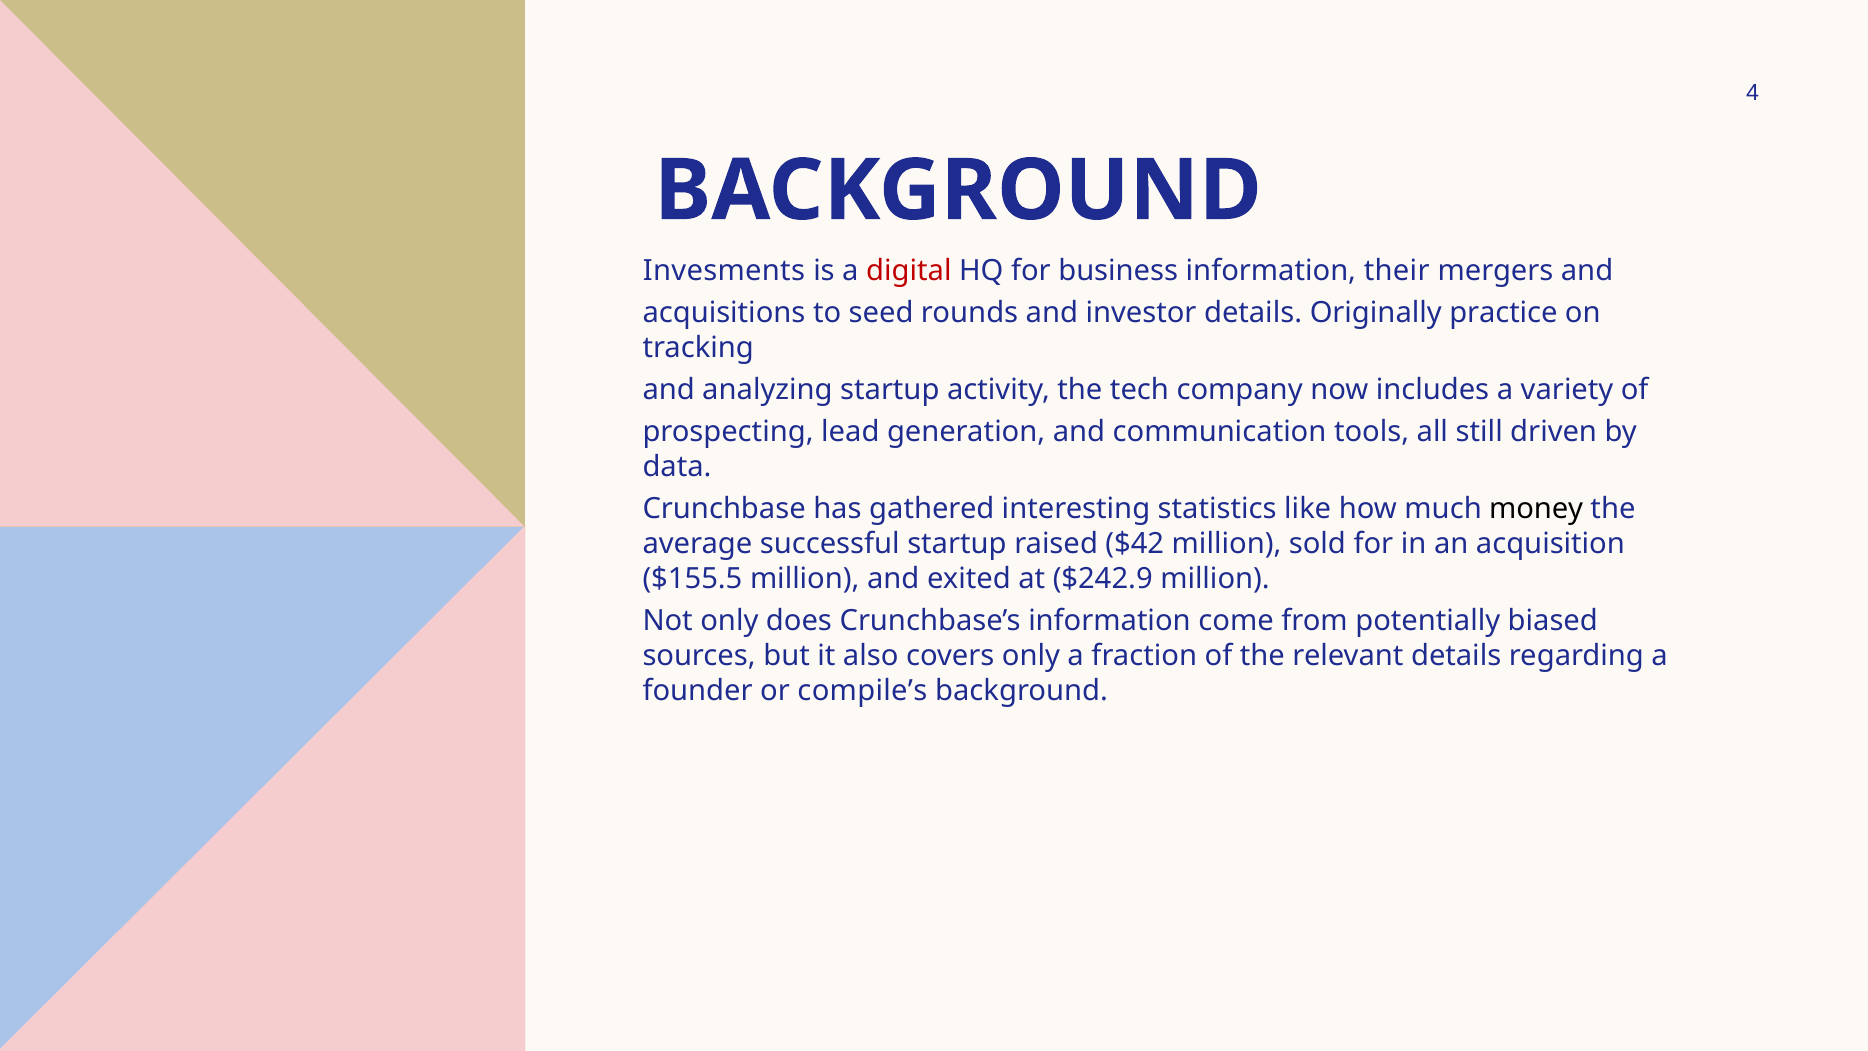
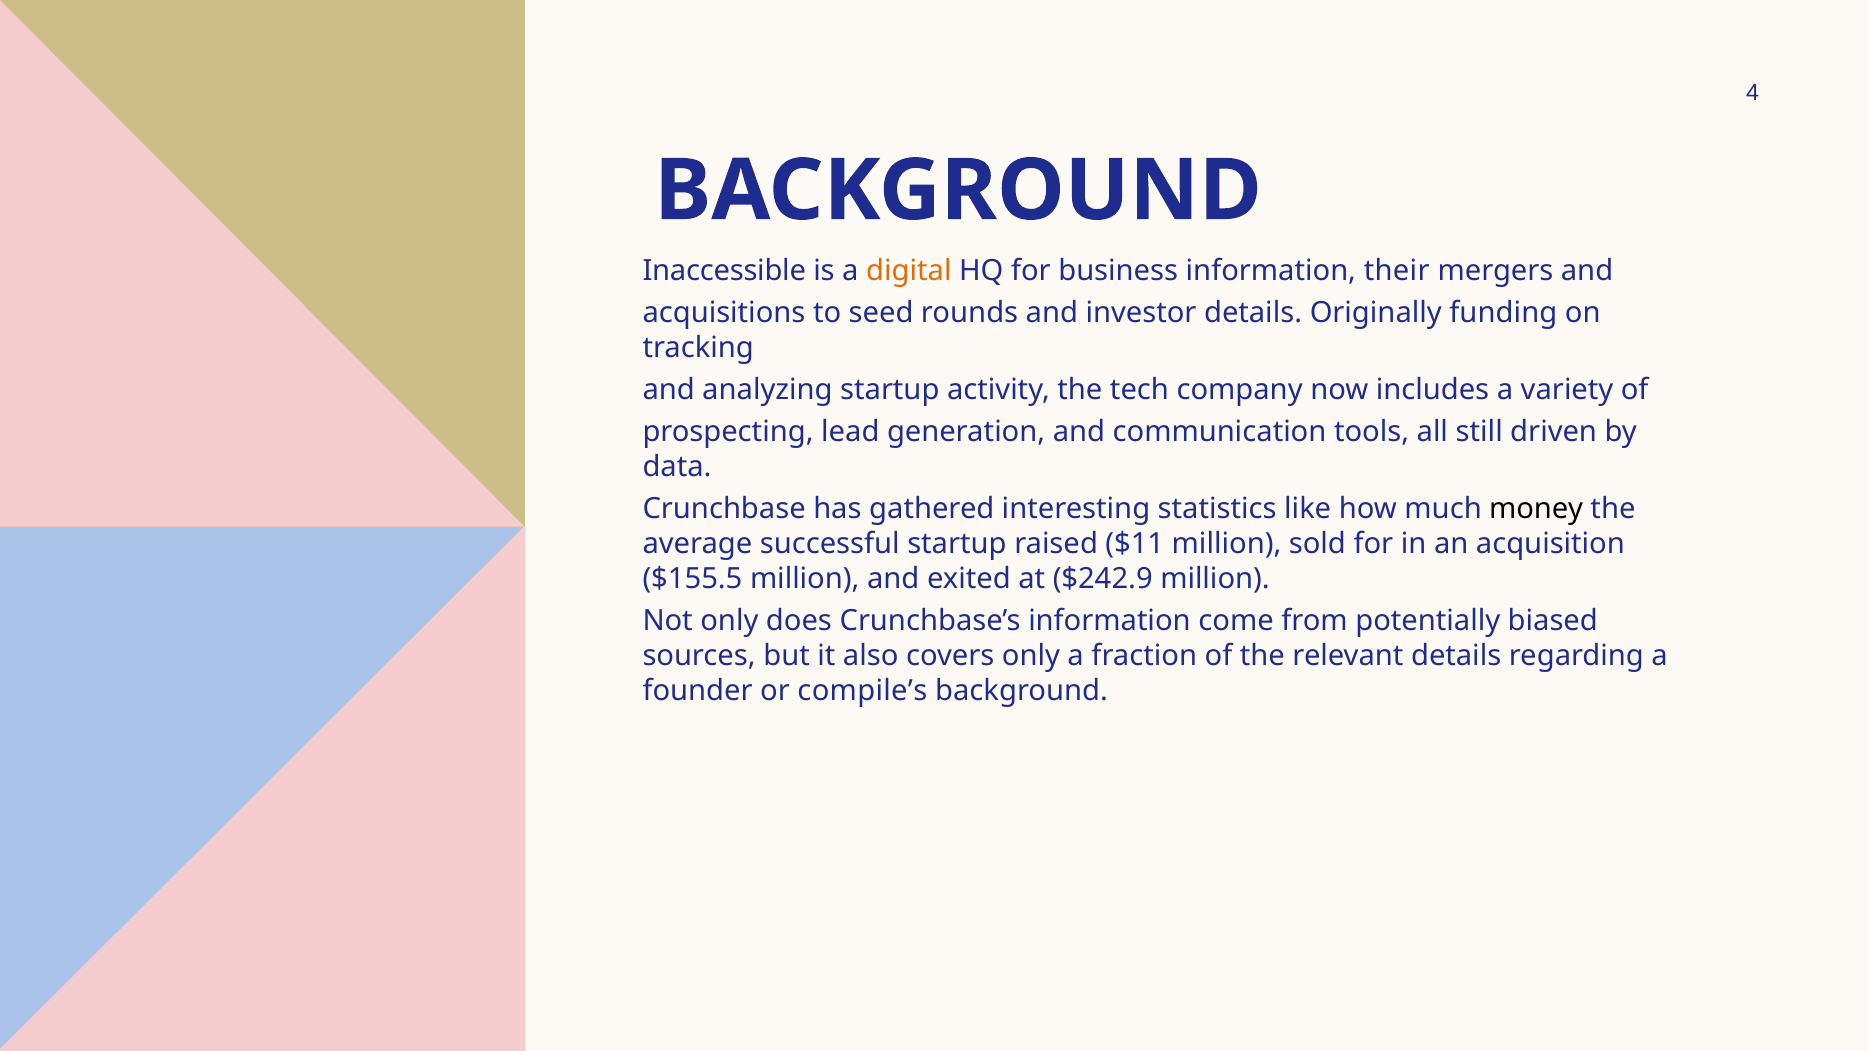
Invesments: Invesments -> Inaccessible (724, 271)
digital colour: red -> orange (909, 271)
practice: practice -> funding (1503, 313)
$42: $42 -> $11 (1135, 544)
